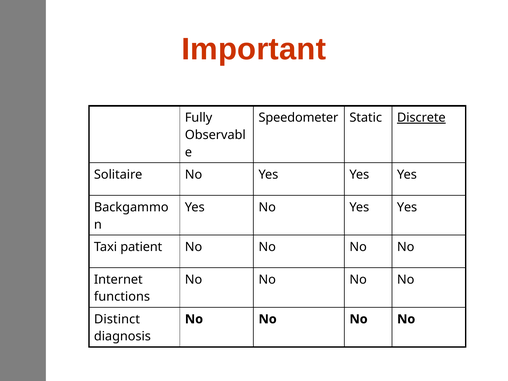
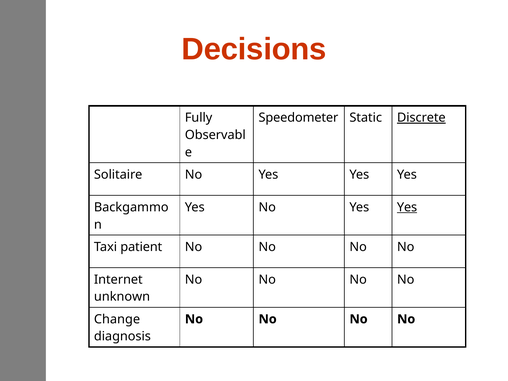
Important: Important -> Decisions (254, 49)
Yes underline: none -> present (407, 207)
functions: functions -> unknown (122, 297)
Distinct: Distinct -> Change (117, 319)
